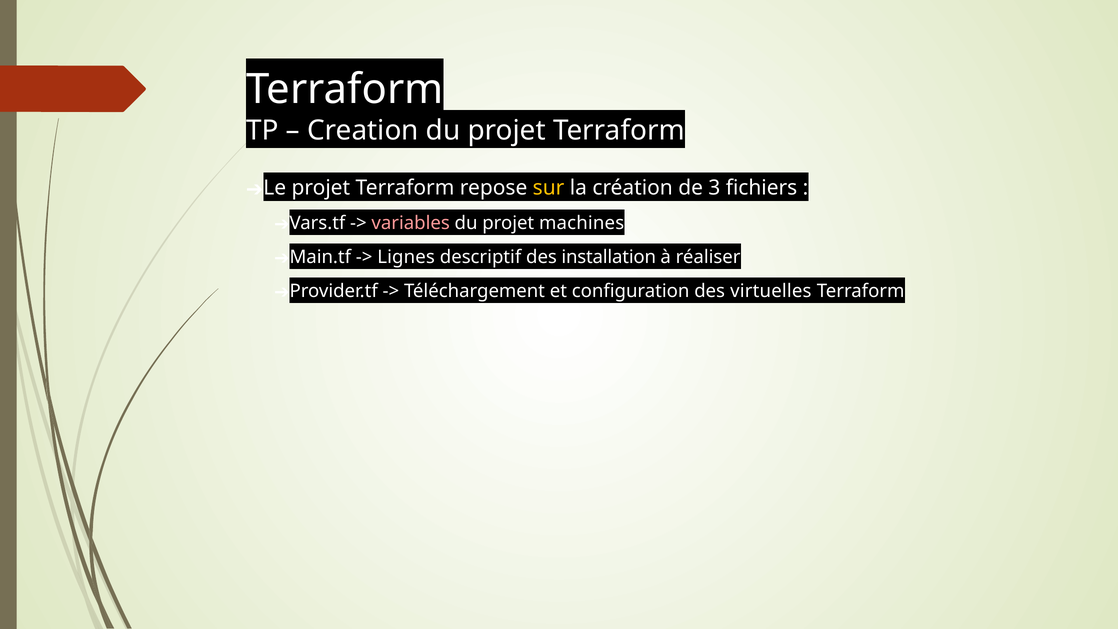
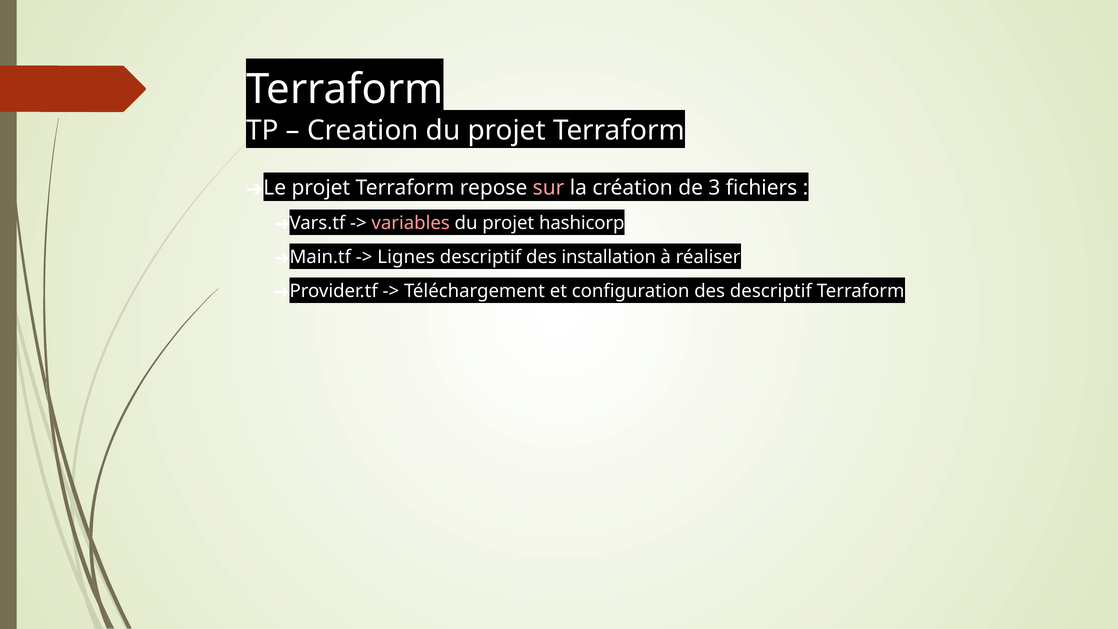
sur colour: yellow -> pink (549, 188)
machines: machines -> hashicorp (582, 223)
des virtuelles: virtuelles -> descriptif (771, 291)
